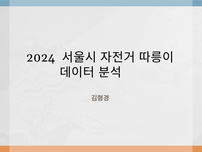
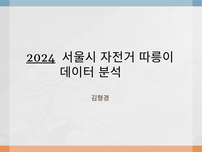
2024 underline: none -> present (41, 57)
